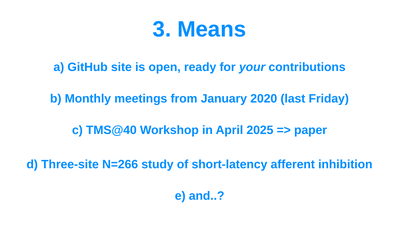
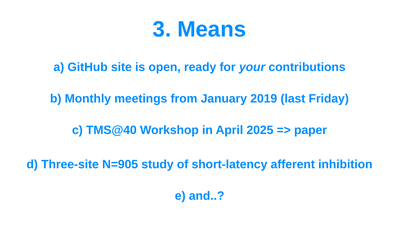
2020: 2020 -> 2019 (264, 98)
N=266: N=266 -> N=905 (120, 164)
